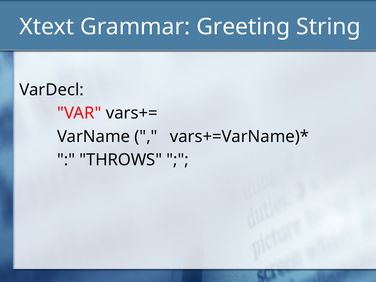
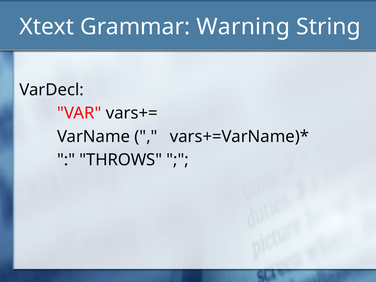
Greeting: Greeting -> Warning (243, 27)
